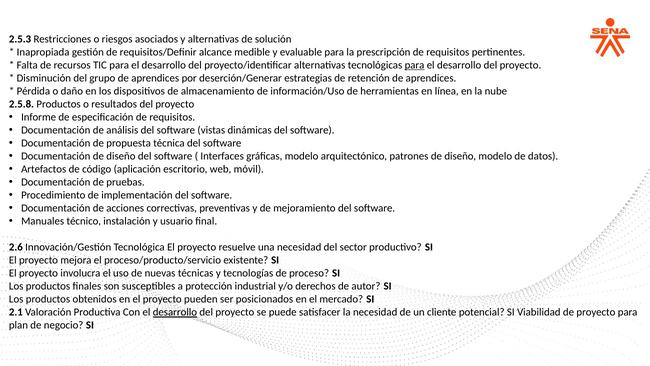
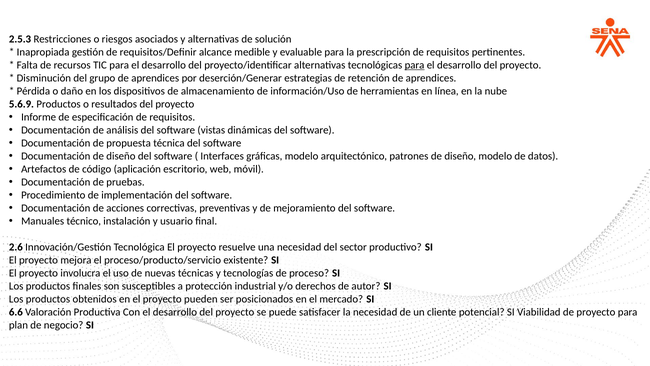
2.5.8: 2.5.8 -> 5.6.9 (21, 104)
2.1: 2.1 -> 6.6 (16, 312)
desarrollo underline: present -> none (175, 312)
